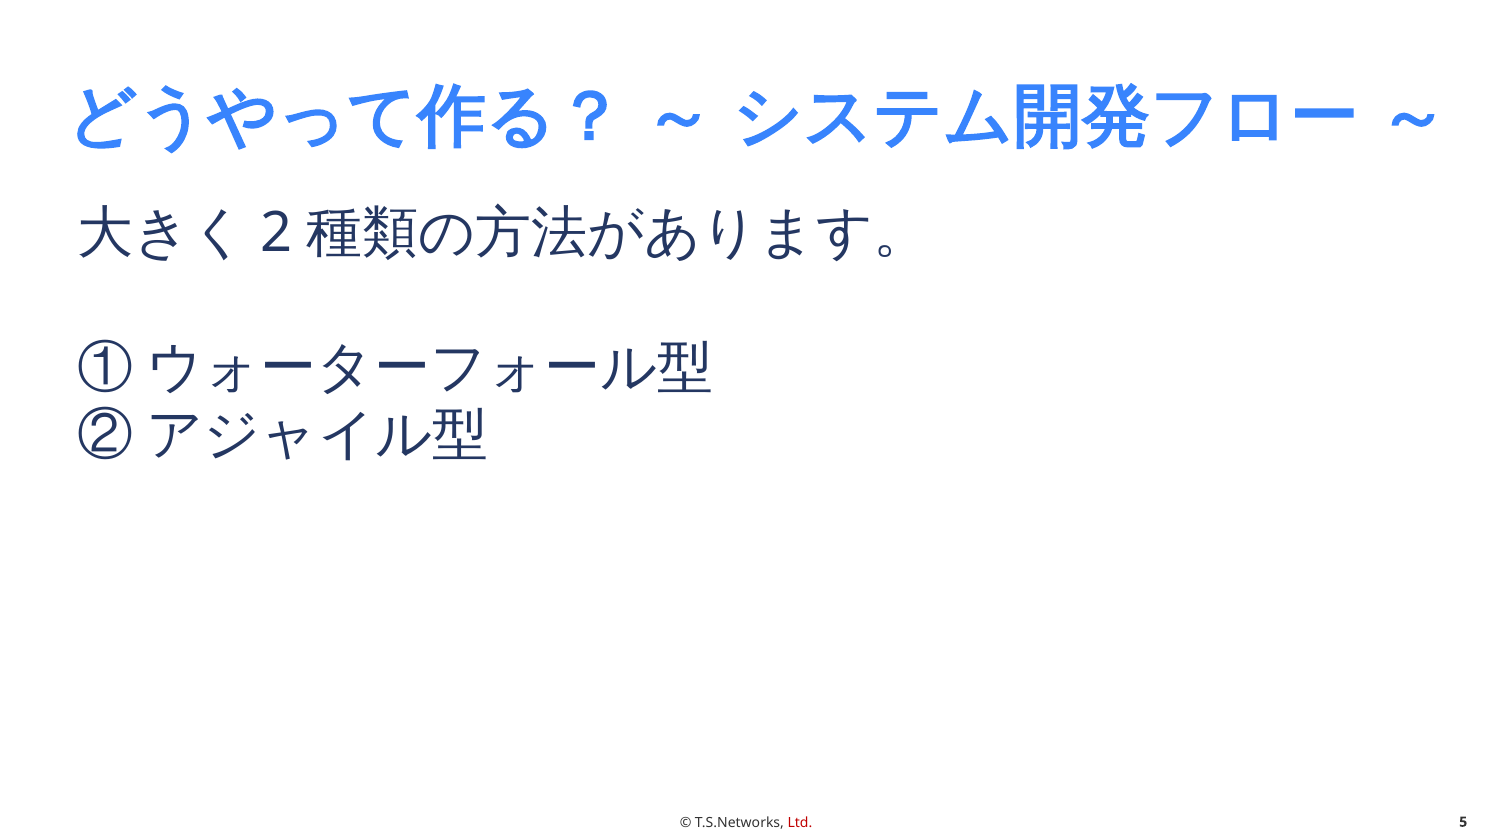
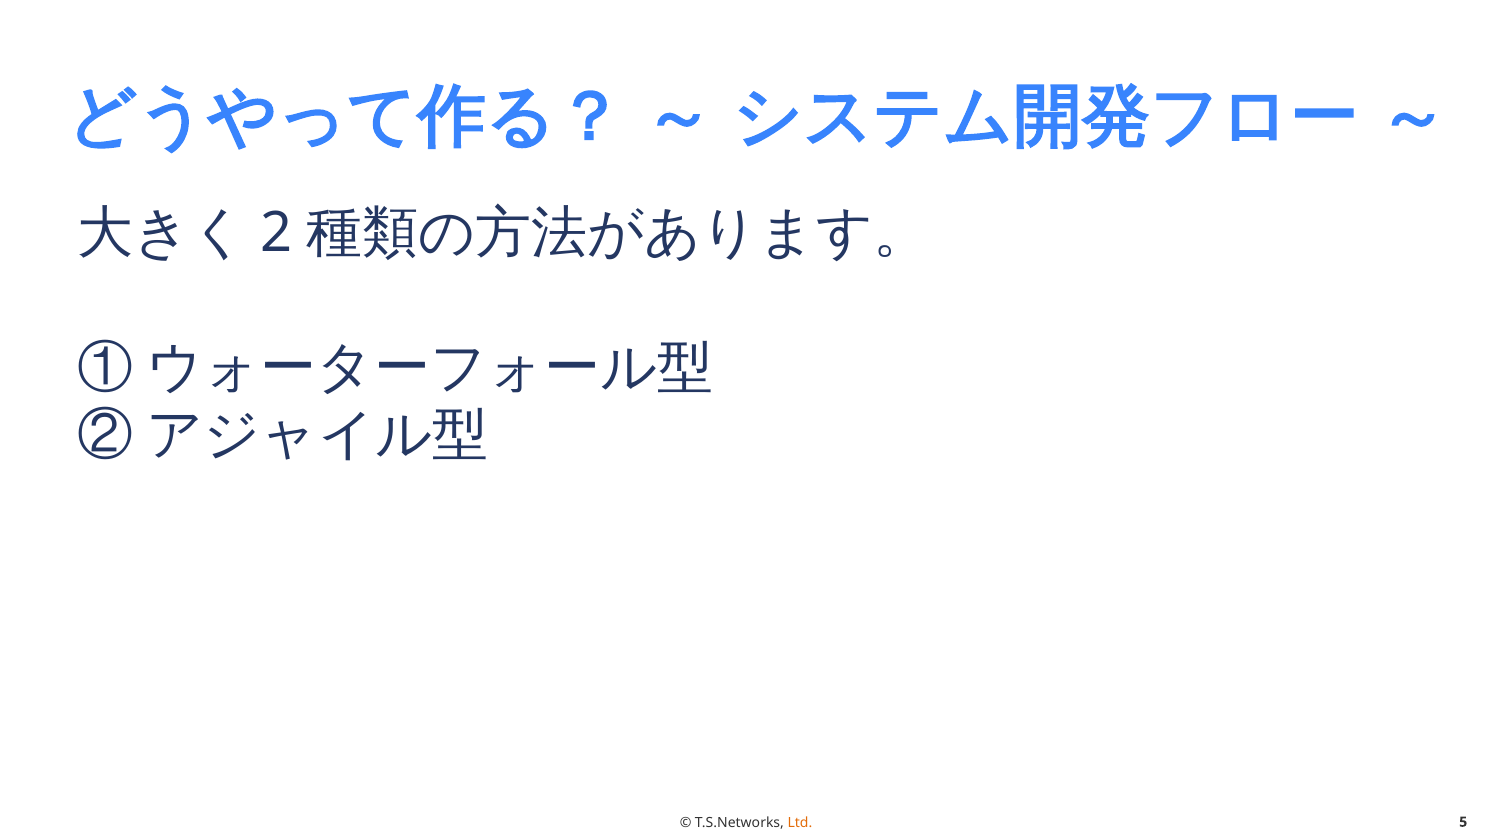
Ltd colour: red -> orange (800, 823)
